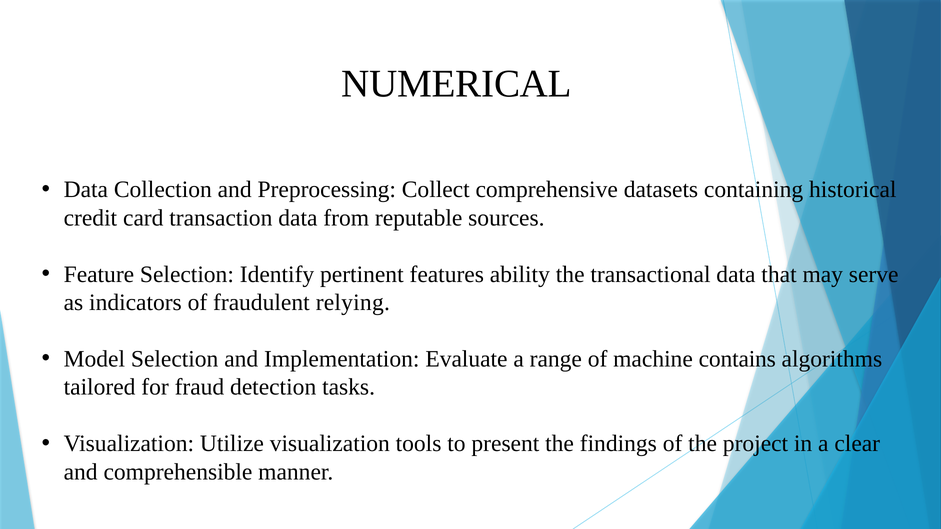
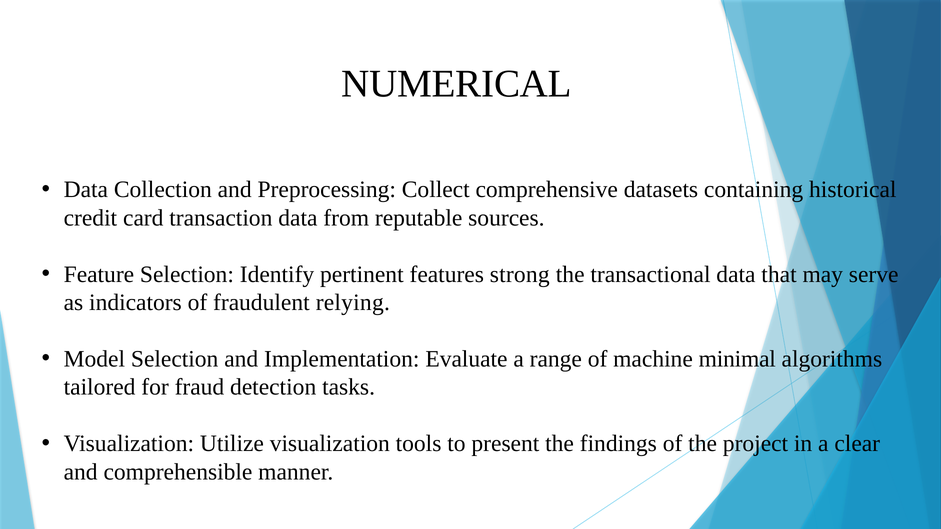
ability: ability -> strong (520, 274)
contains: contains -> minimal (737, 359)
